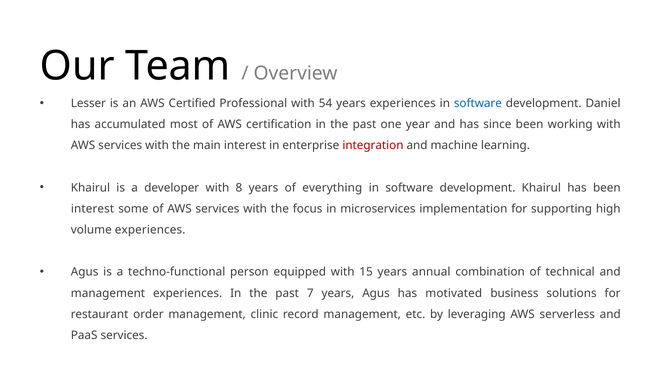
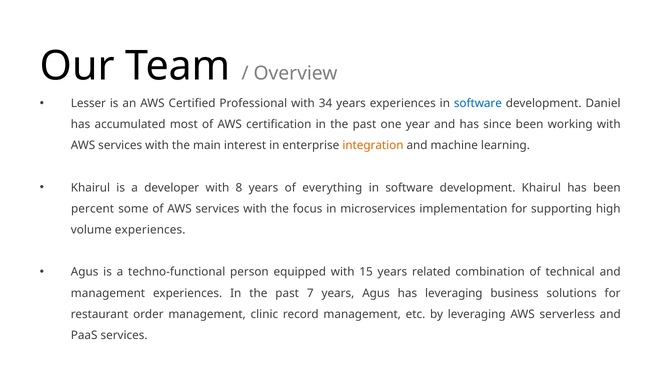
54: 54 -> 34 (326, 103)
integration colour: red -> orange (373, 145)
interest: interest -> percent (93, 209)
annual: annual -> related (431, 272)
has motivated: motivated -> leveraging (454, 293)
